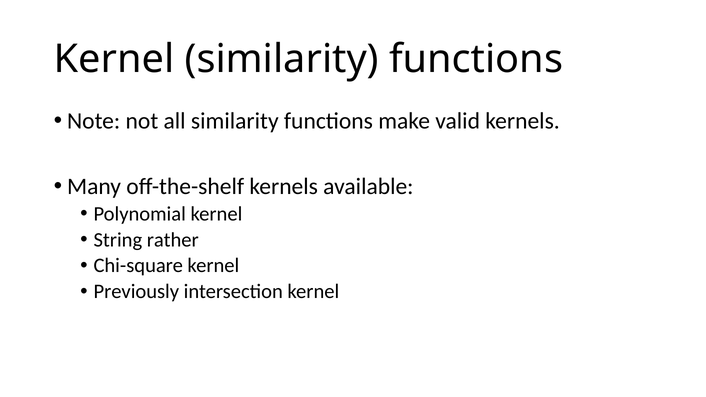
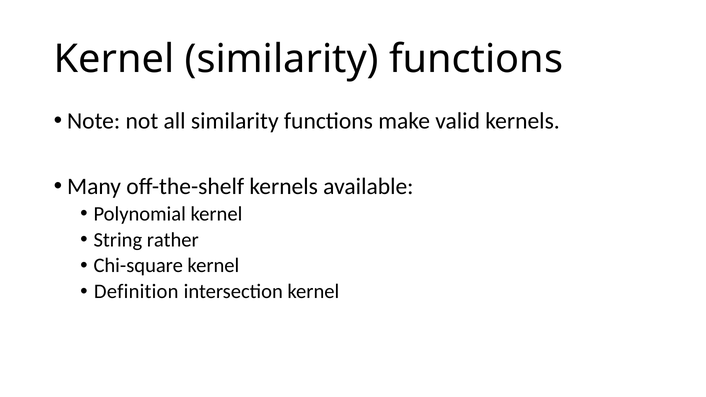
Previously: Previously -> Definition (136, 292)
